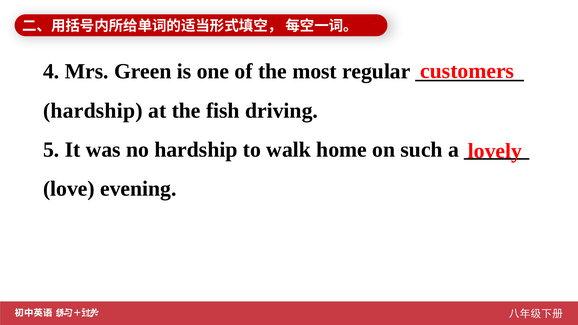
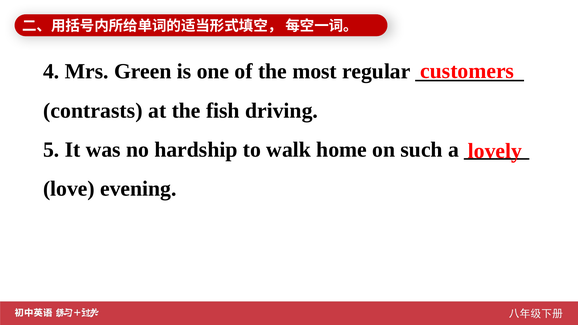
hardship: hardship -> contrasts (93, 111)
